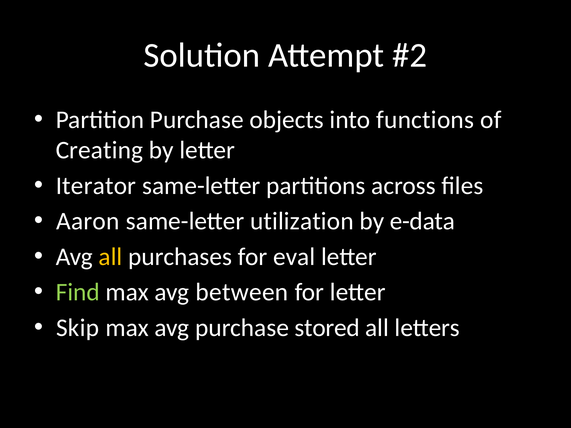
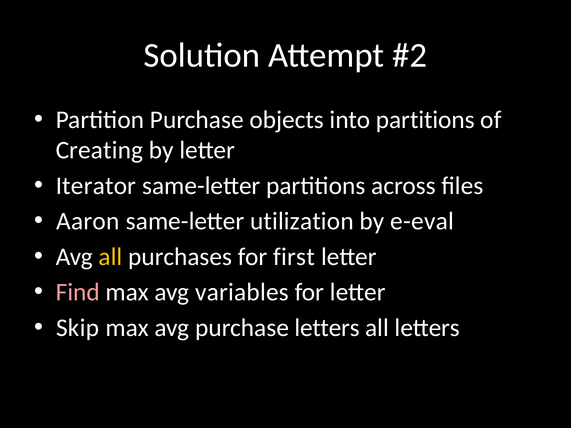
into functions: functions -> partitions (425, 120)
e-data: e-data -> e-eval (422, 221)
eval: eval -> first (294, 257)
Find colour: light green -> pink (78, 292)
between: between -> variables (242, 292)
purchase stored: stored -> letters (327, 328)
